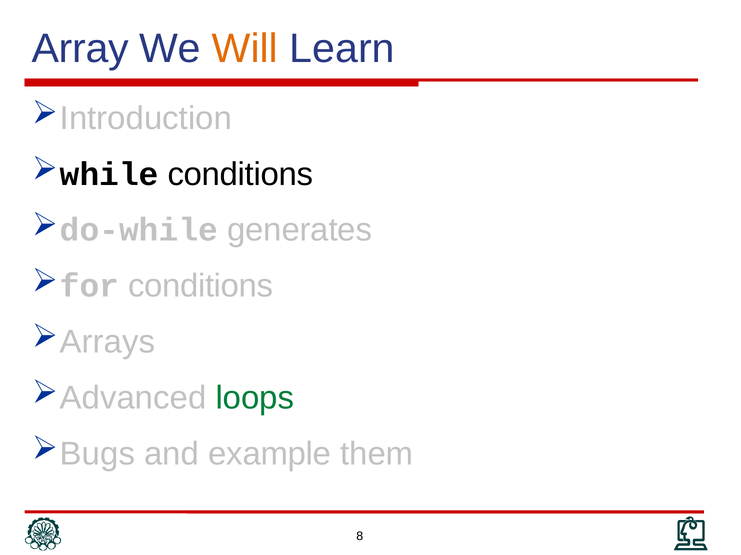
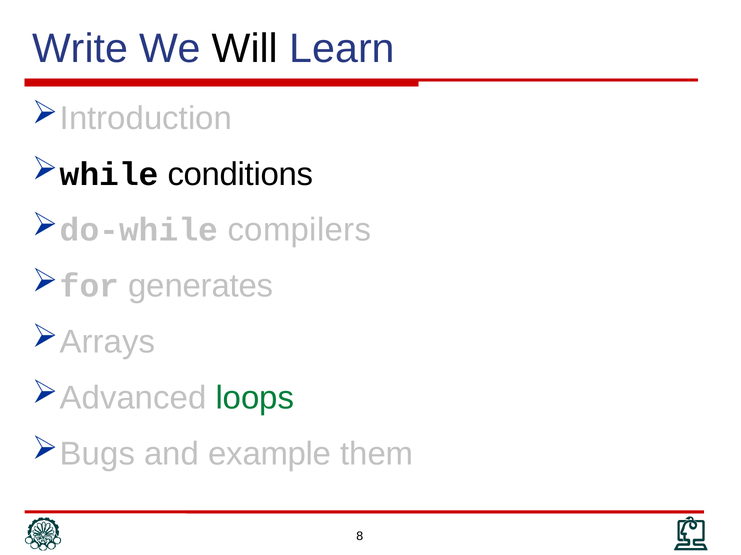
Array: Array -> Write (80, 49)
Will colour: orange -> black (245, 49)
generates: generates -> compilers (299, 230)
for conditions: conditions -> generates (201, 286)
